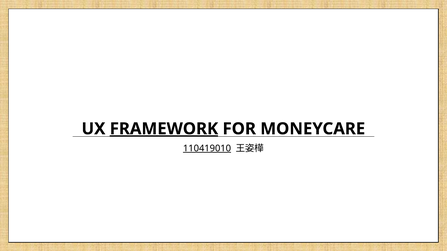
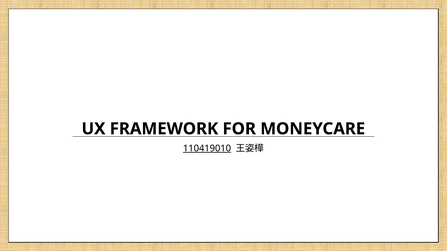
FRAMEWORK underline: present -> none (164, 129)
